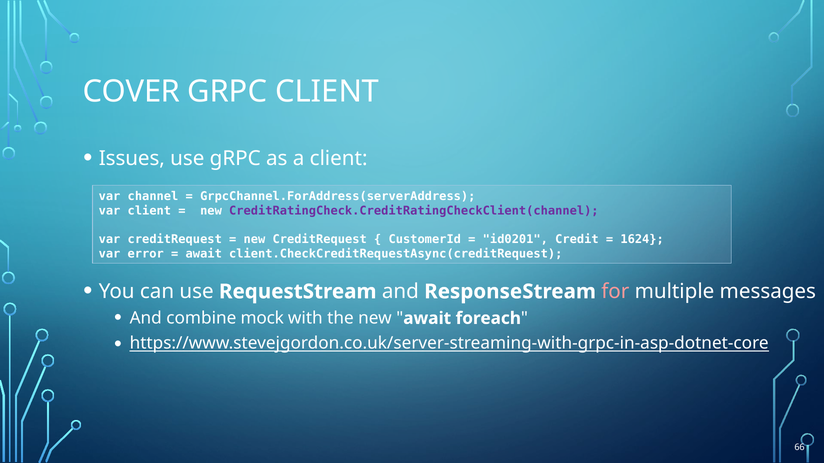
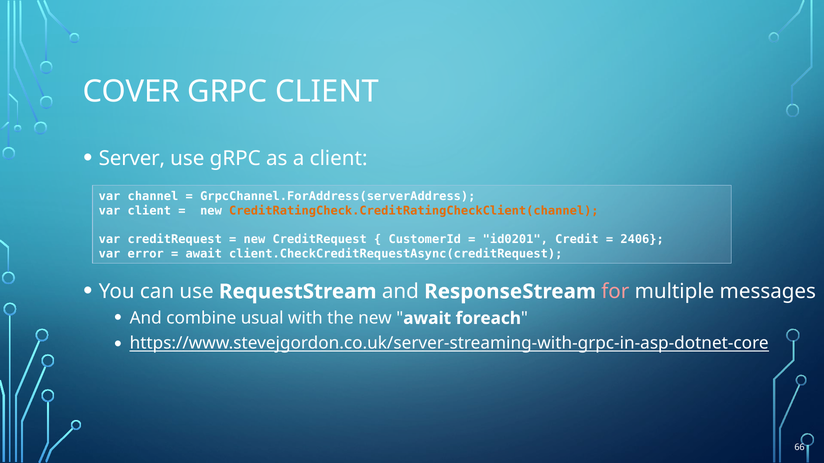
Issues: Issues -> Server (132, 159)
CreditRatingCheck.CreditRatingCheckClient(channel colour: purple -> orange (414, 211)
1624: 1624 -> 2406 (642, 240)
mock: mock -> usual (262, 319)
